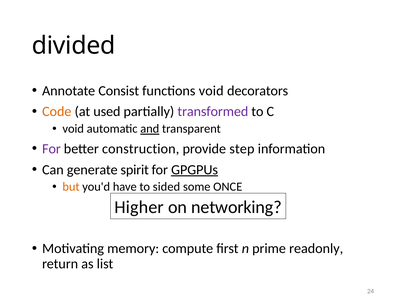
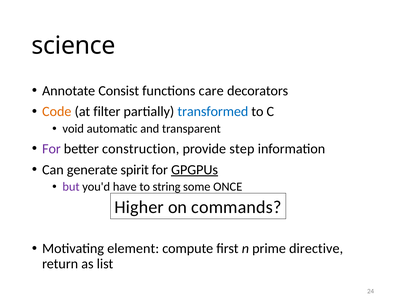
divided: divided -> science (74, 45)
functions void: void -> care (211, 91)
used: used -> filter (107, 111)
transformed colour: purple -> blue (213, 111)
and underline: present -> none (150, 129)
but colour: orange -> purple (71, 187)
sided: sided -> string (167, 187)
networking: networking -> commands (236, 207)
memory: memory -> element (133, 248)
readonly: readonly -> directive (316, 248)
